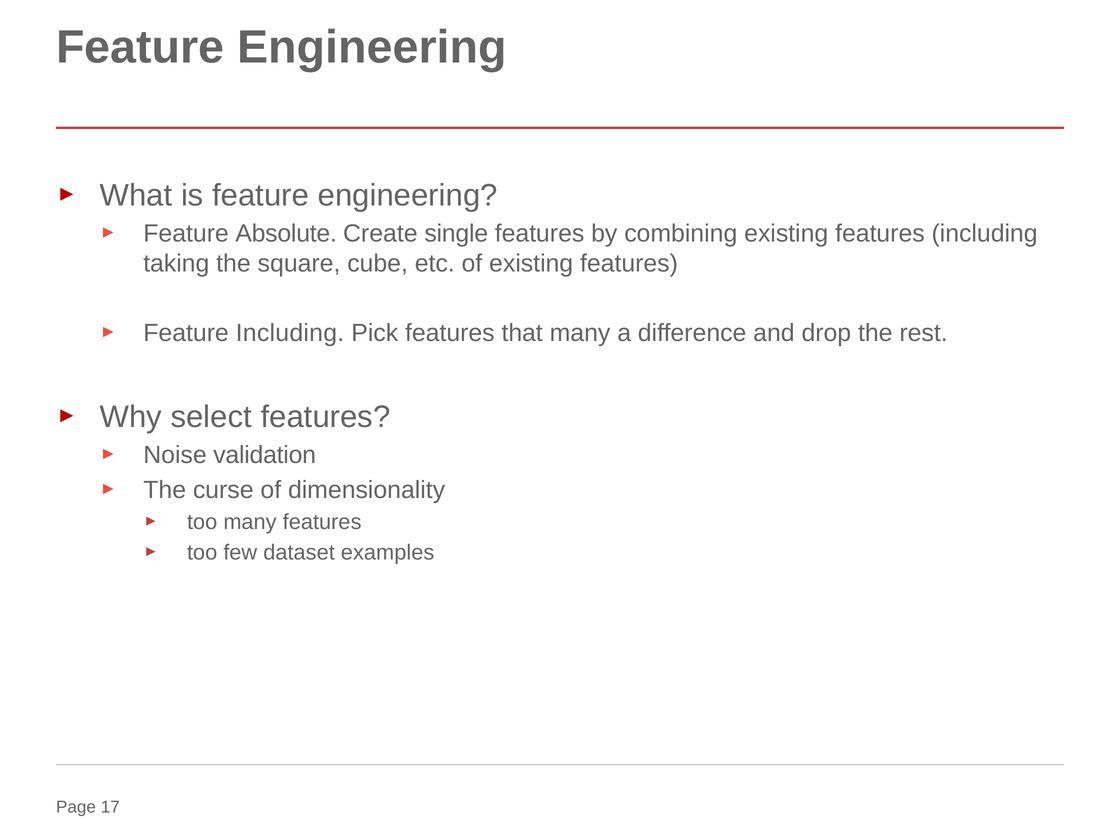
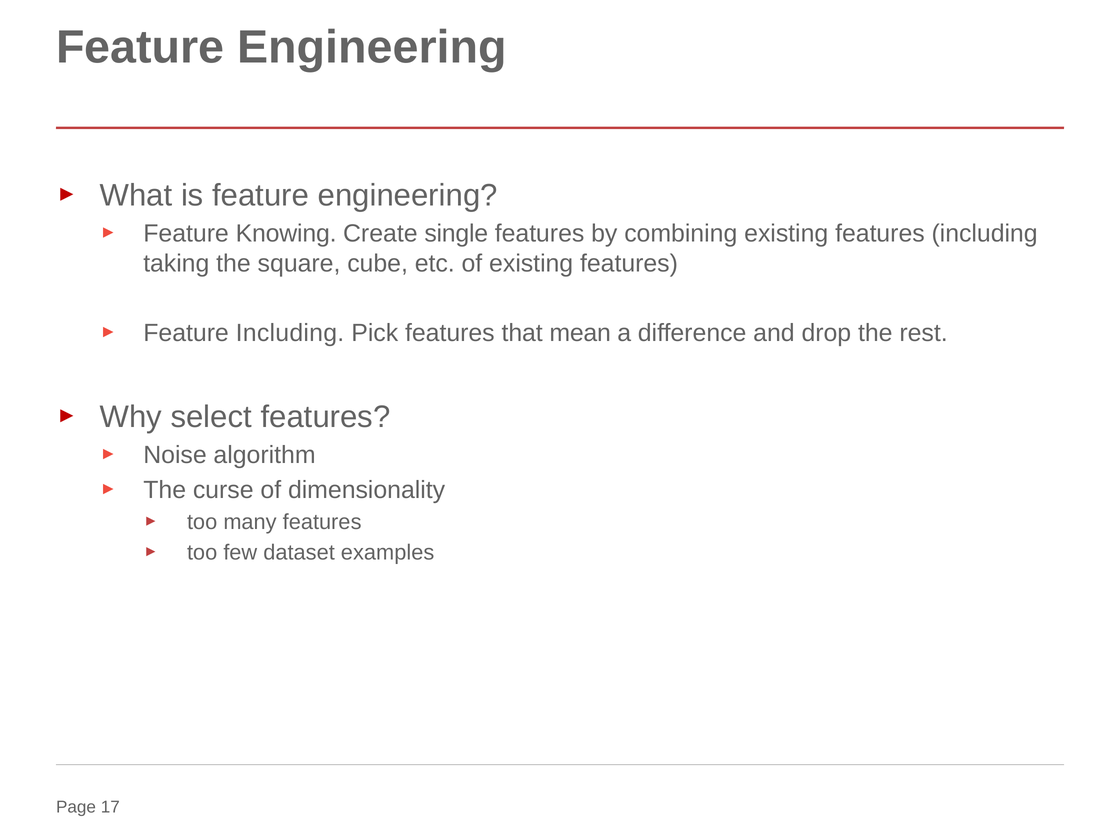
Absolute: Absolute -> Knowing (286, 234)
that many: many -> mean (580, 333)
validation: validation -> algorithm (265, 455)
